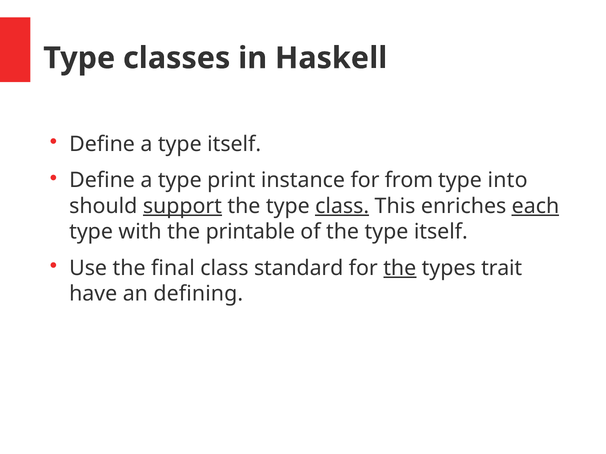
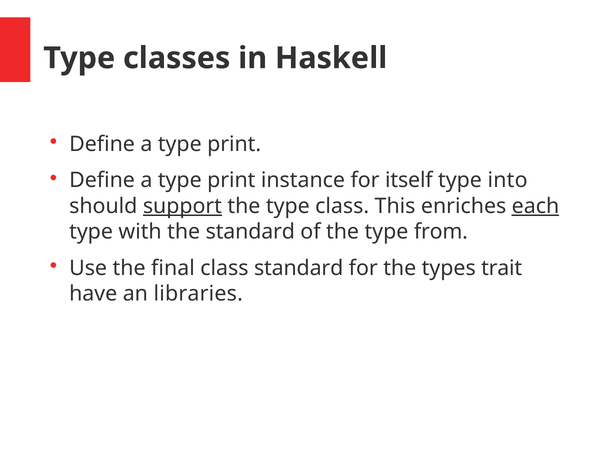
itself: itself -> print (234, 144)
from: from -> itself (409, 181)
class underline: present -> none (342, 206)
the printable: printable -> standard (250, 232)
the type itself: itself -> from (441, 232)
the underline: present -> none (400, 268)
defining: defining -> libraries (198, 294)
